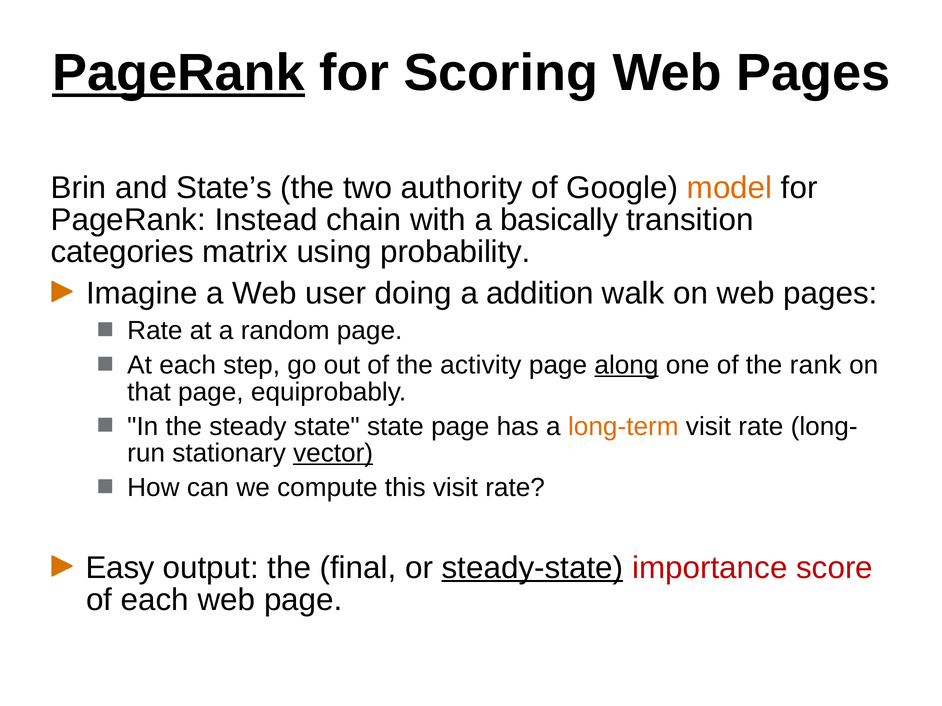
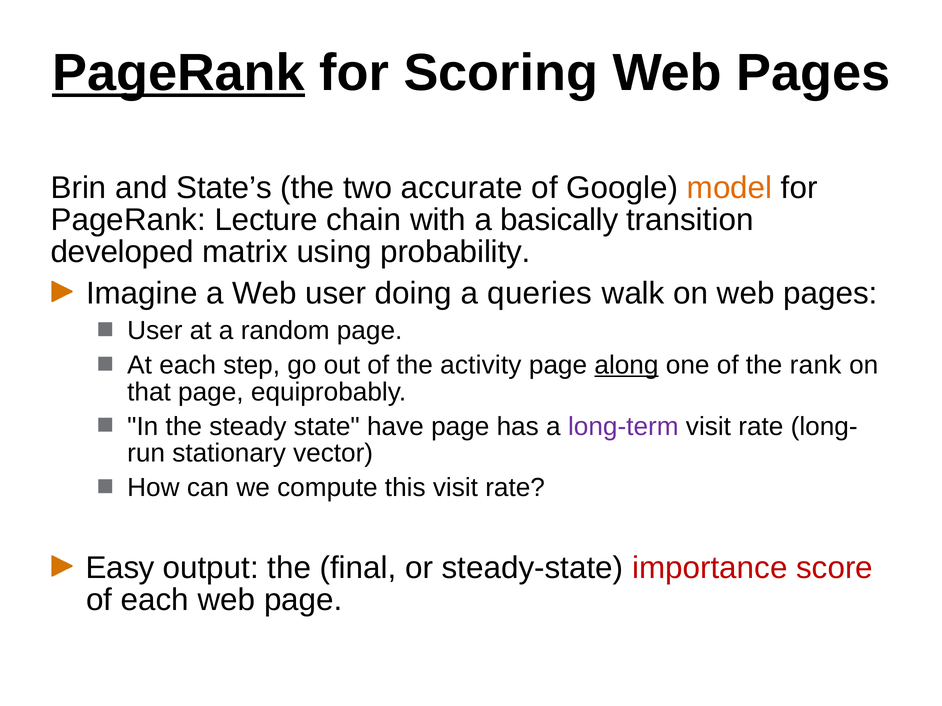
authority: authority -> accurate (462, 188)
Instead: Instead -> Lecture (266, 220)
categories: categories -> developed (122, 252)
addition: addition -> queries (540, 294)
Rate: Rate -> User (155, 331)
state state: state -> have (395, 427)
long-term colour: orange -> purple (623, 427)
vector underline: present -> none (333, 453)
steady-state underline: present -> none (532, 568)
